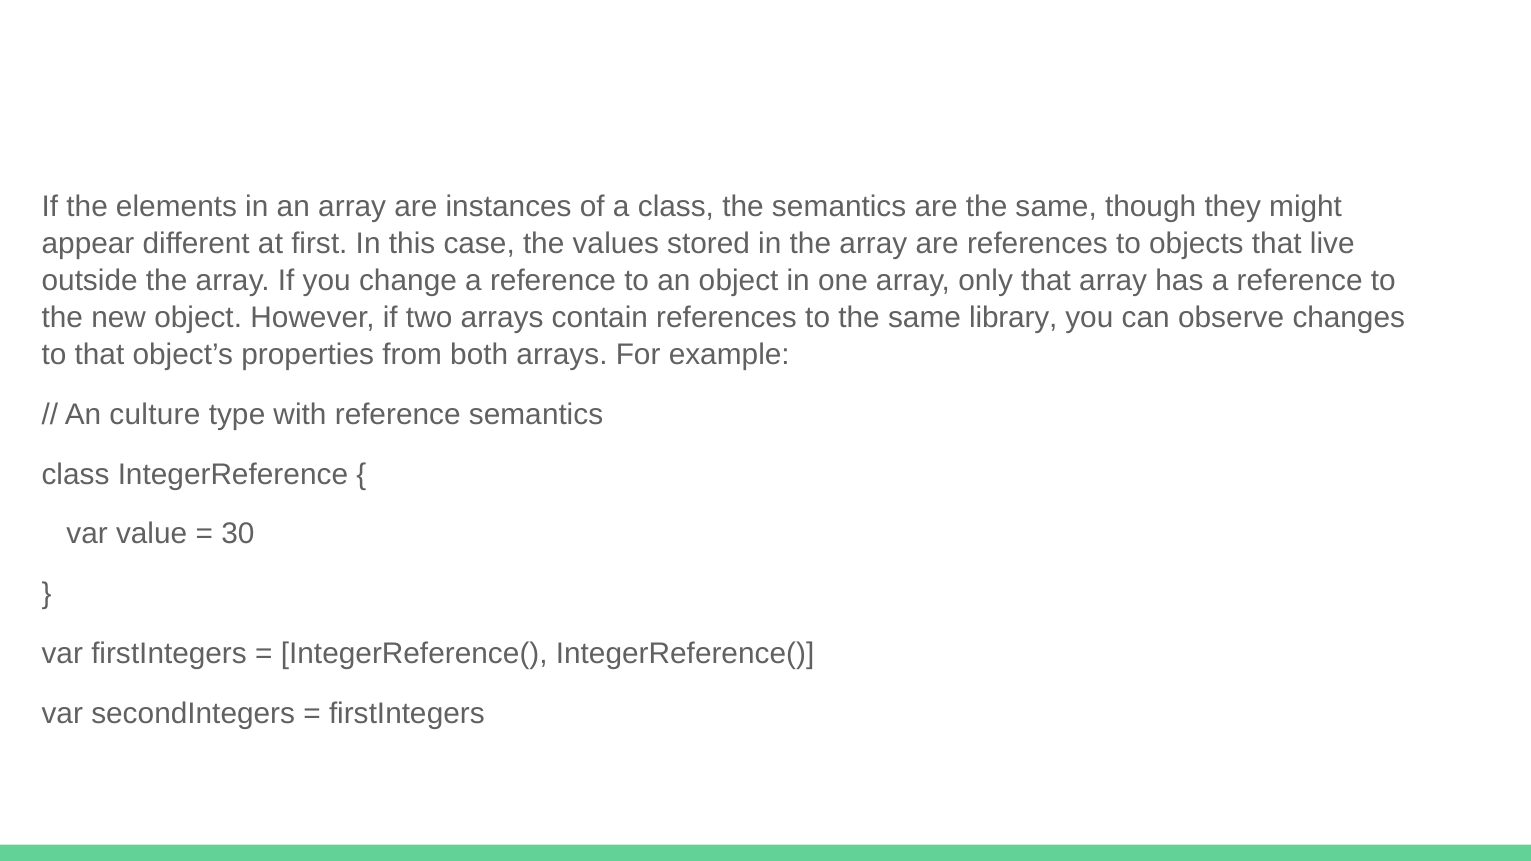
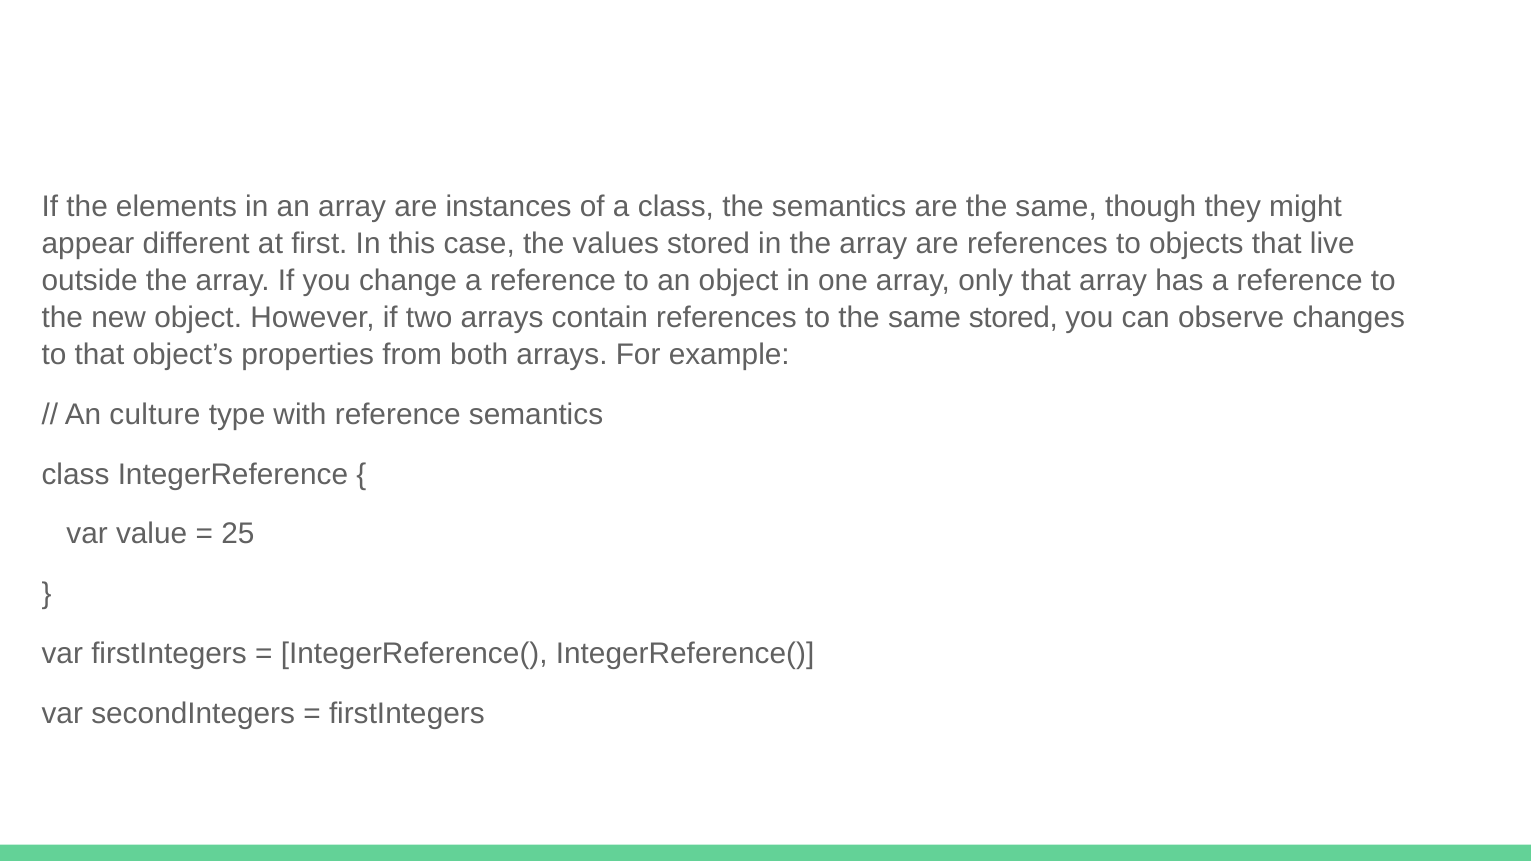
same library: library -> stored (1013, 318)
30: 30 -> 25 (238, 534)
